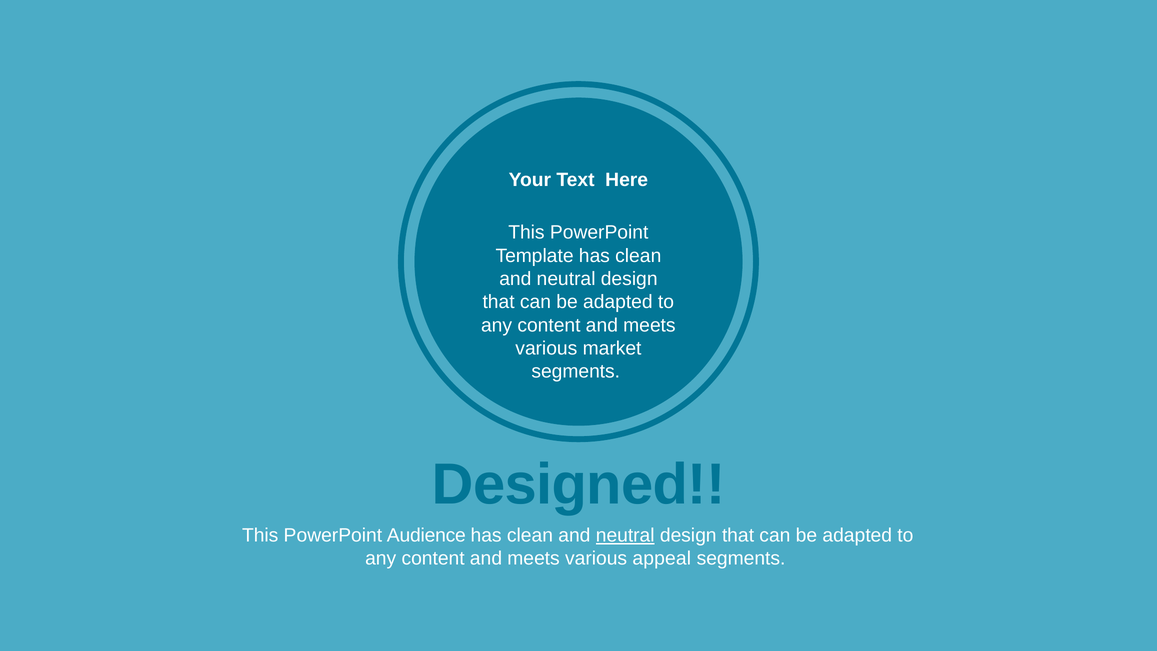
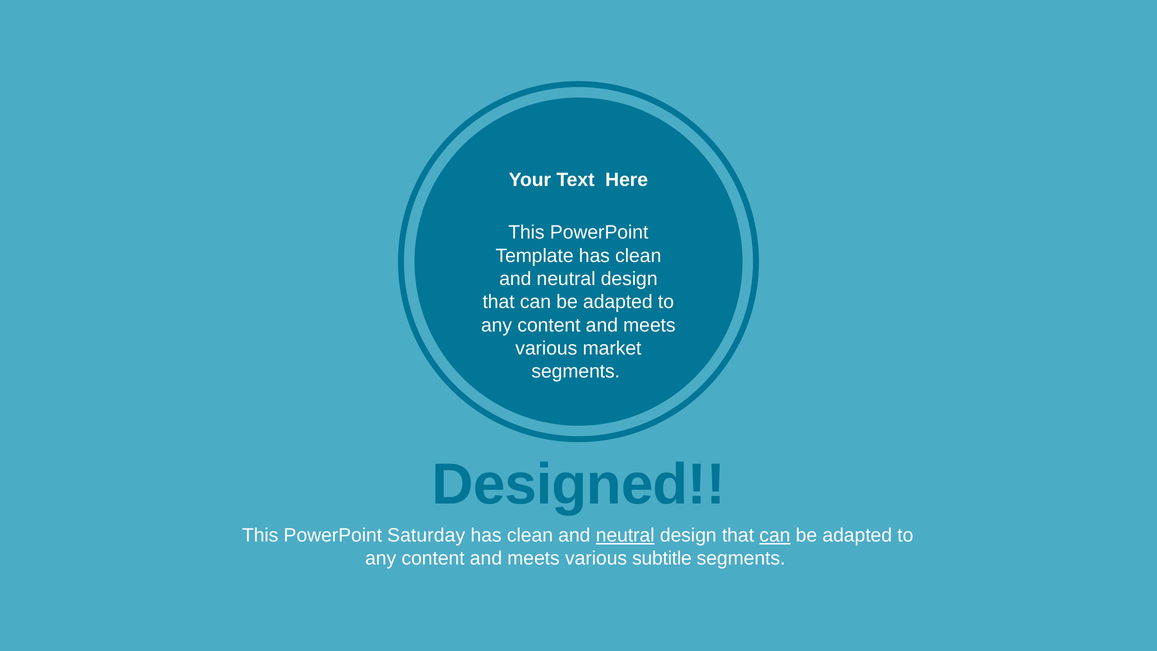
Audience: Audience -> Saturday (426, 535)
can underline: none -> present (775, 535)
appeal: appeal -> subtitle (662, 558)
